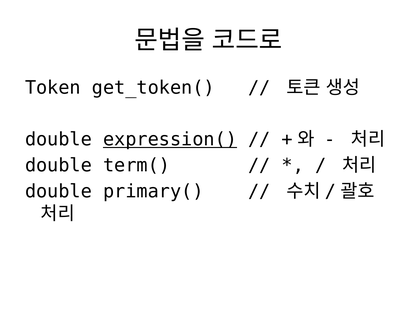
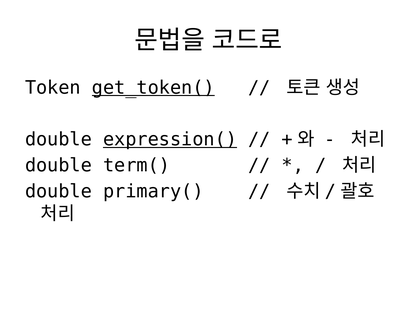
get_token( underline: none -> present (153, 87)
